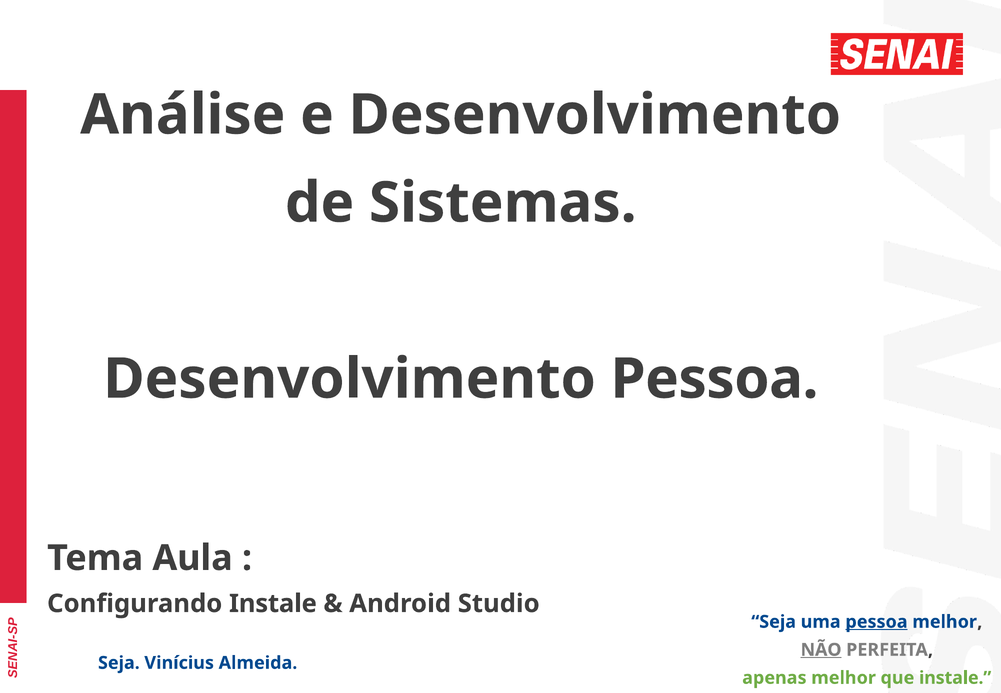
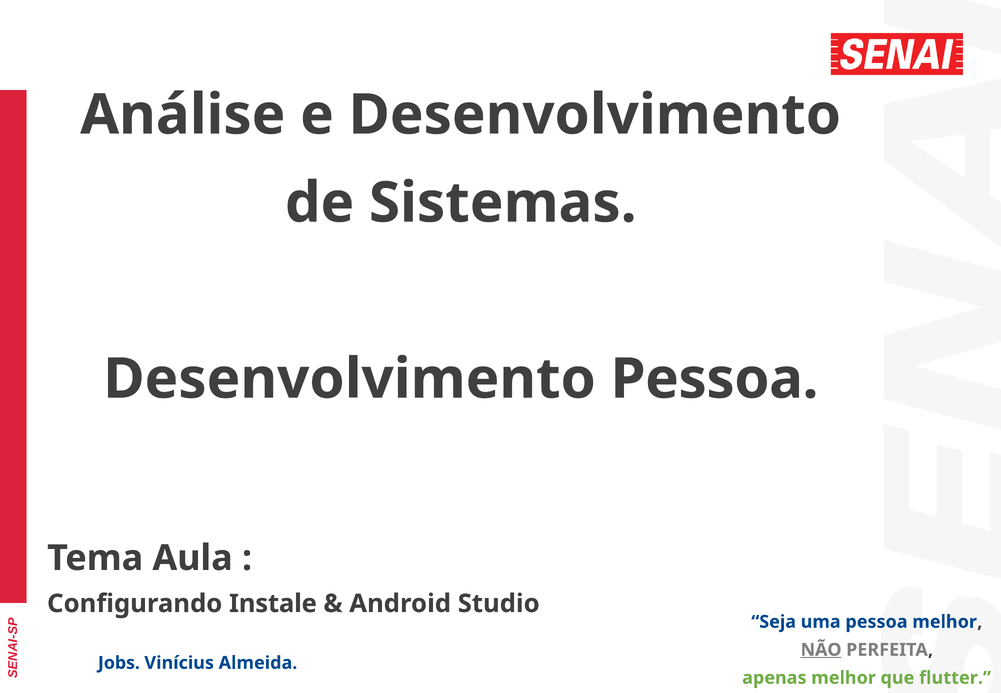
pessoa underline: present -> none (876, 622)
Seja: Seja -> Jobs (119, 663)
que instale: instale -> flutter (955, 678)
